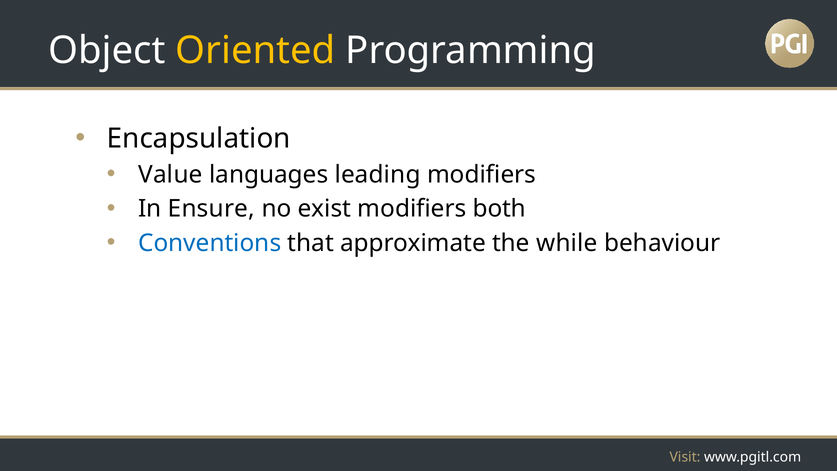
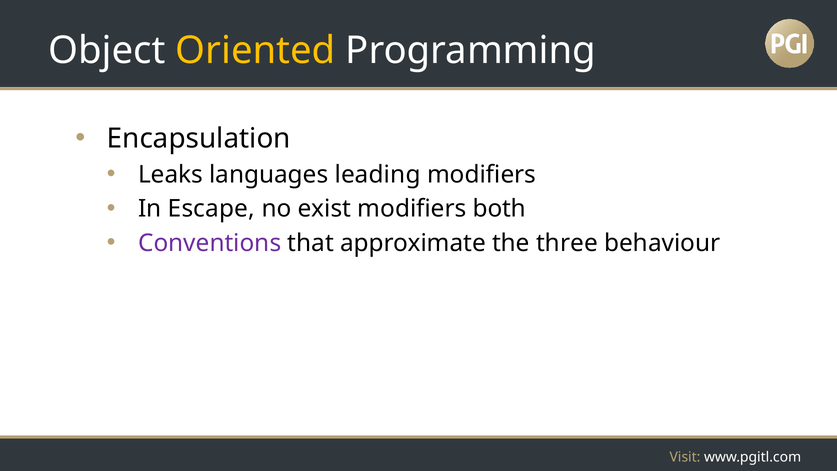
Value: Value -> Leaks (171, 175)
Ensure: Ensure -> Escape (211, 209)
Conventions colour: blue -> purple (210, 243)
while: while -> three (567, 243)
